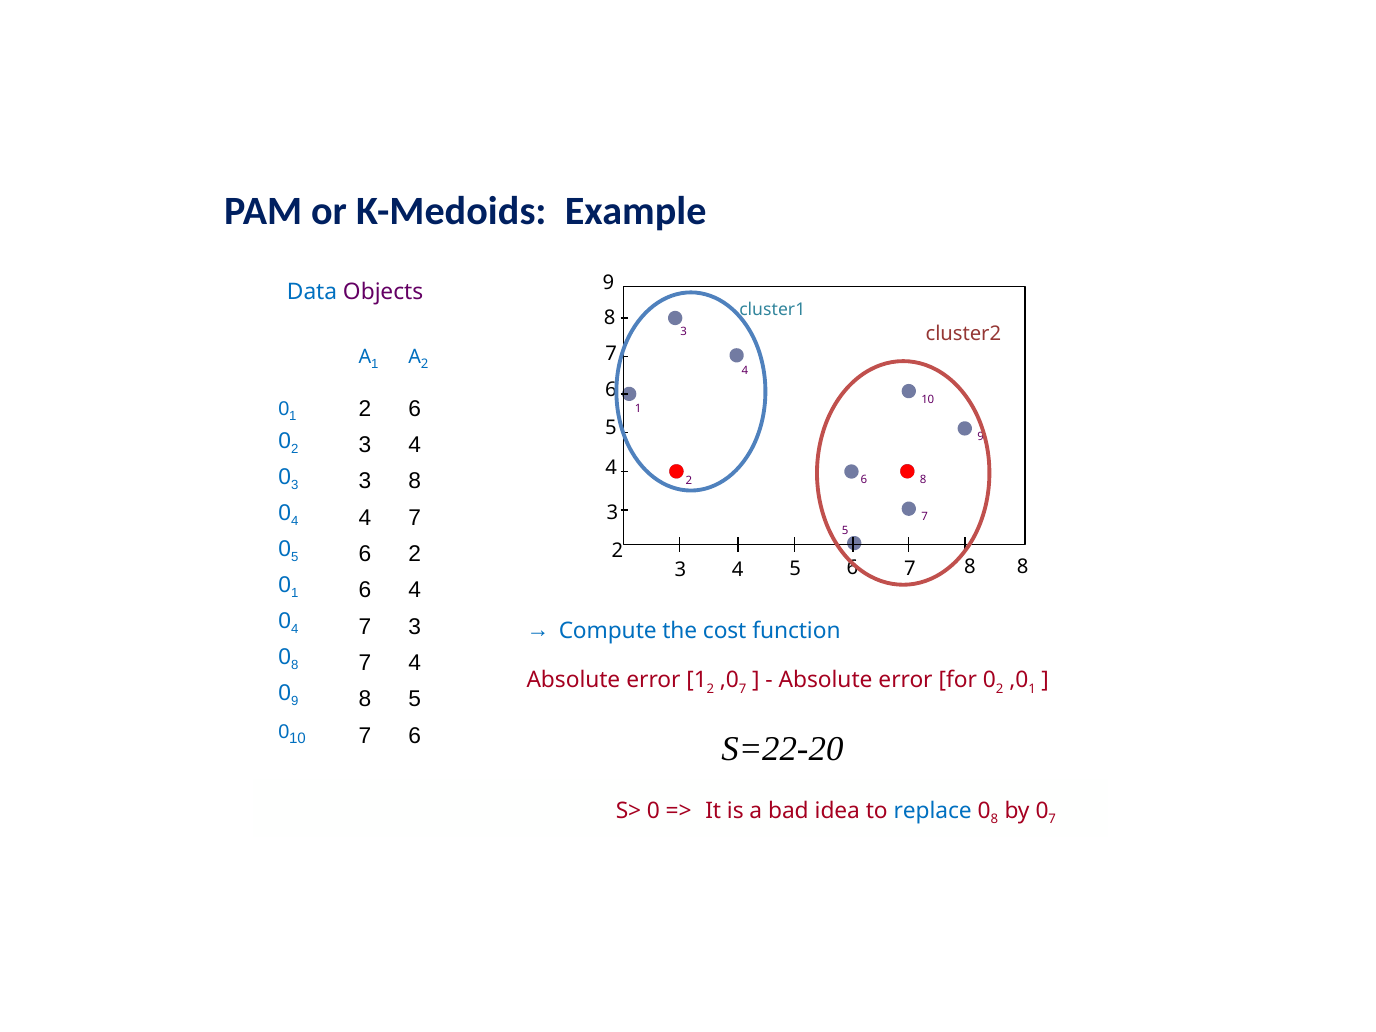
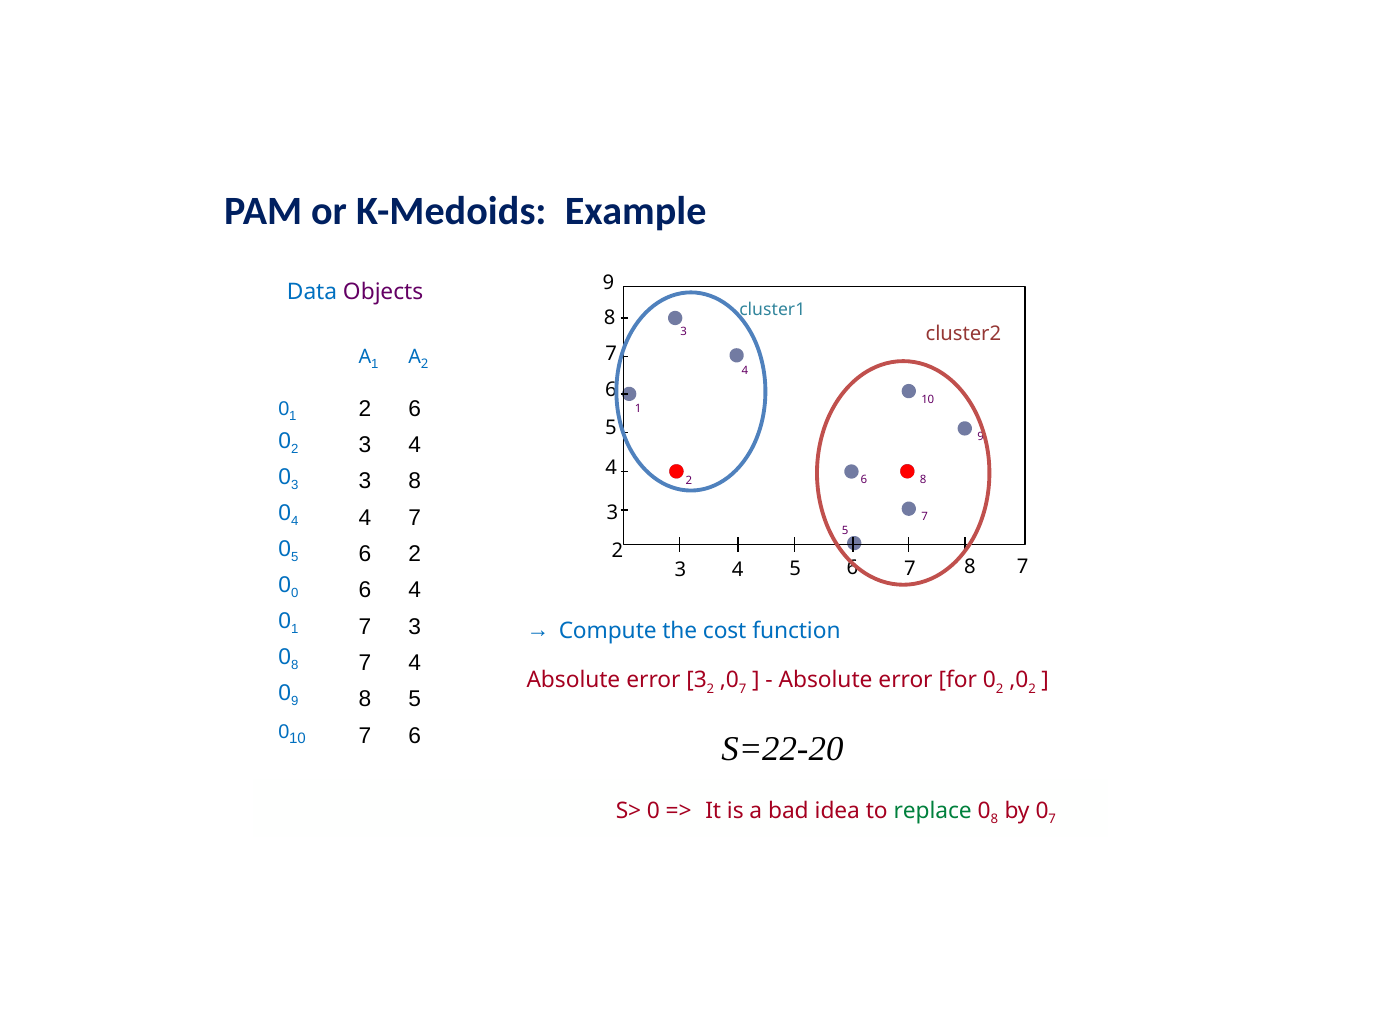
8: 8 -> 7 (1023, 567)
1: 1 -> 0 (295, 593)
4: 4 -> 1 (295, 629)
error 1: 1 -> 3 (697, 680)
1: 1 -> 2 (1032, 689)
replace colour: blue -> green (933, 811)
